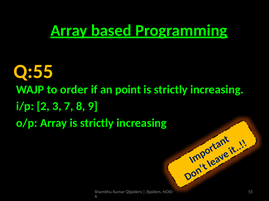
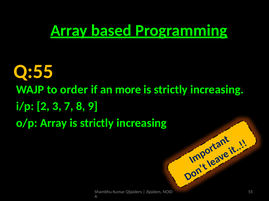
point: point -> more (128, 90)
